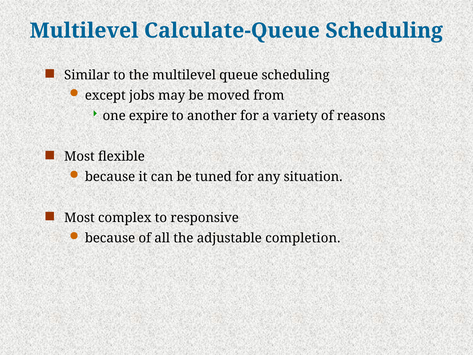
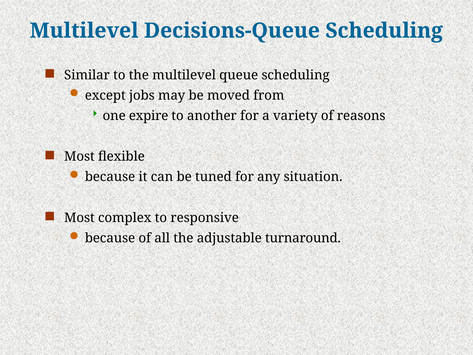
Calculate-Queue: Calculate-Queue -> Decisions-Queue (232, 31)
completion: completion -> turnaround (303, 238)
